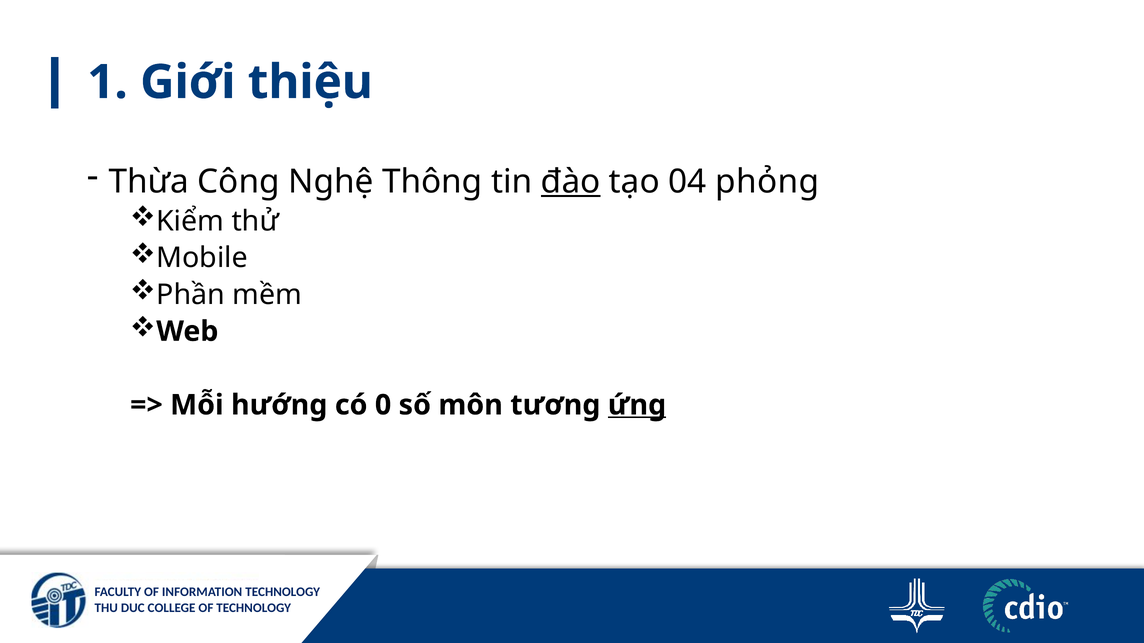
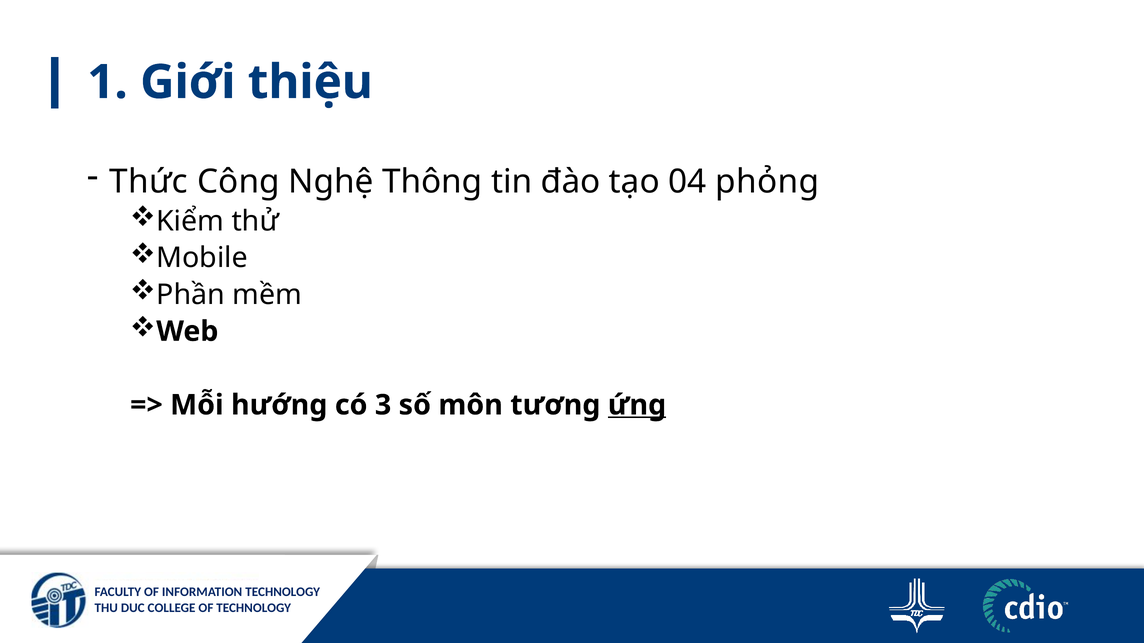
Thừa: Thừa -> Thức (149, 182)
đào underline: present -> none (571, 182)
0: 0 -> 3 (383, 405)
